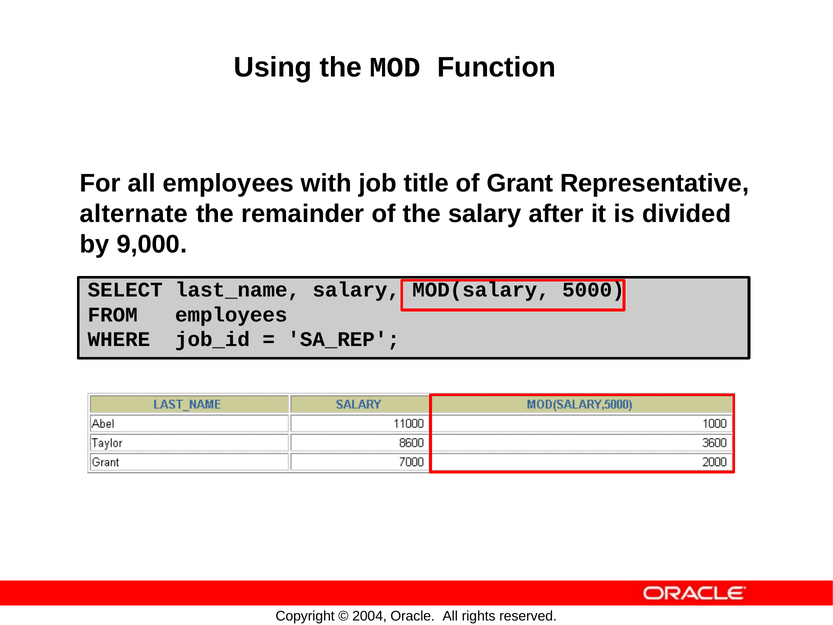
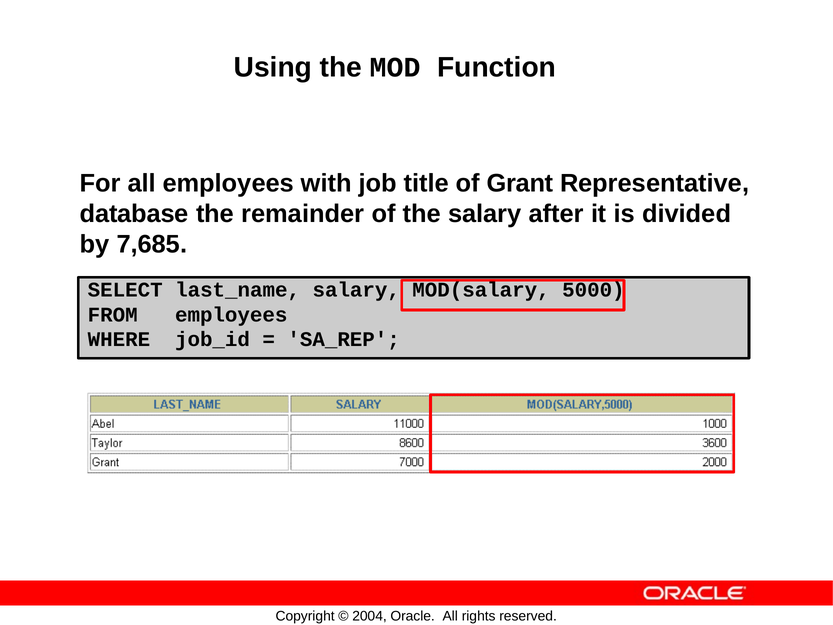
alternate: alternate -> database (134, 214)
9,000: 9,000 -> 7,685 (152, 244)
